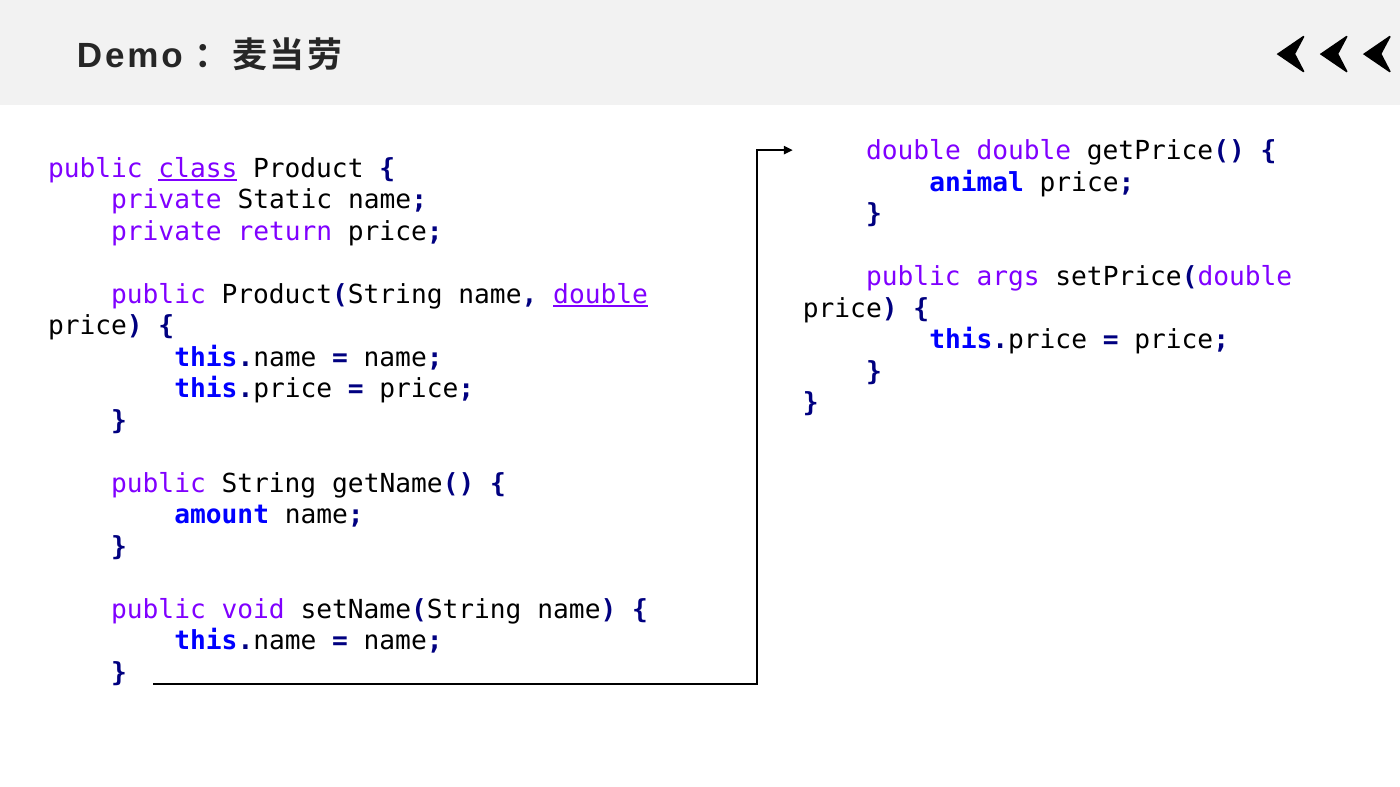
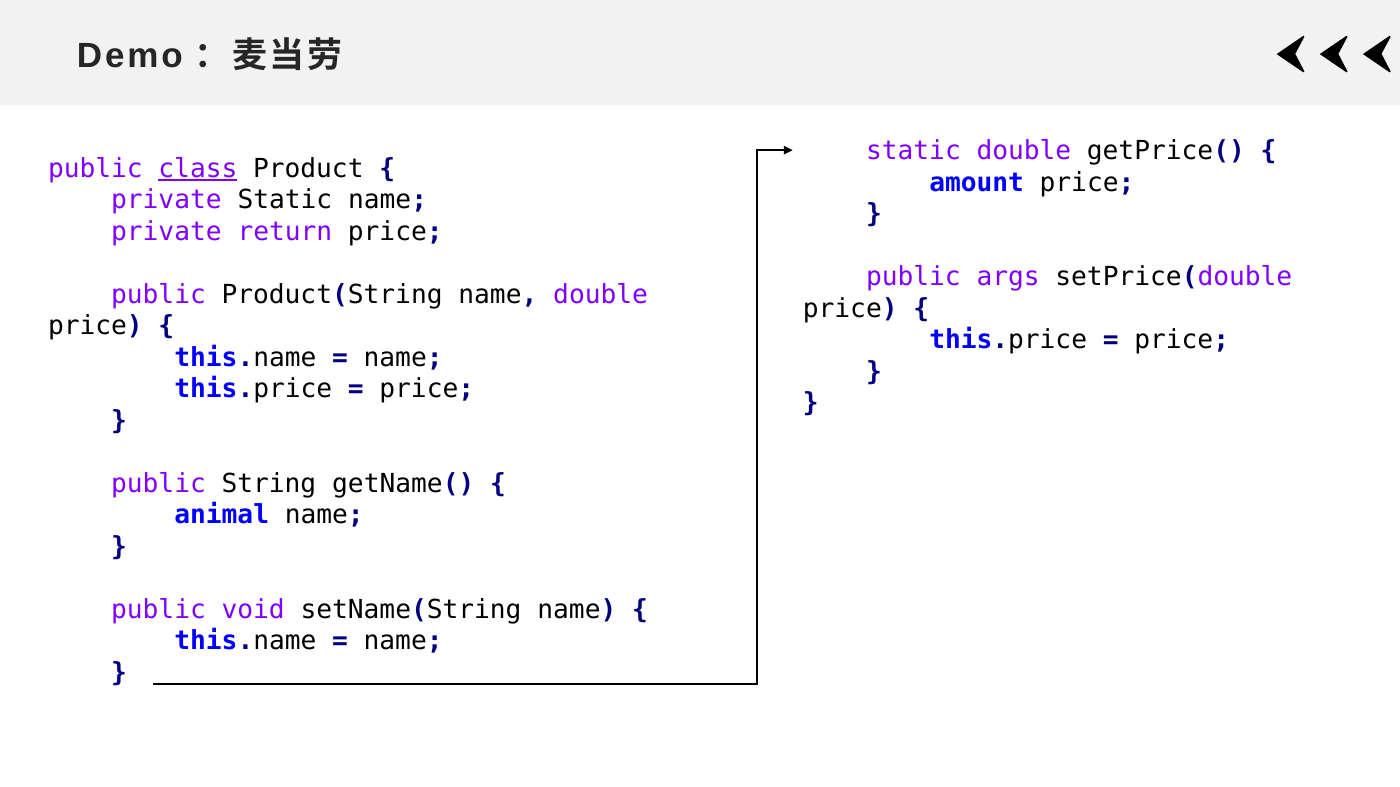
double: double -> static (913, 151)
animal: animal -> amount (977, 183)
double underline: present -> none (601, 295)
amount: amount -> animal (222, 515)
